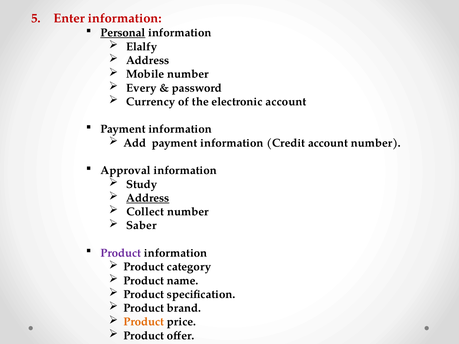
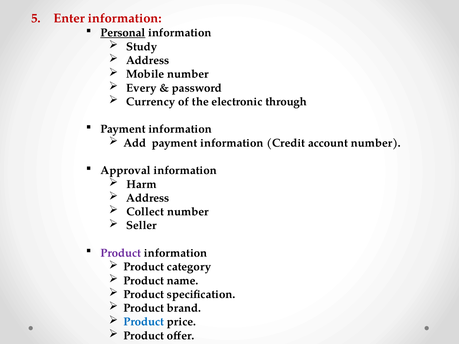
Elalfy: Elalfy -> Study (142, 47)
electronic account: account -> through (286, 102)
Study: Study -> Harm (142, 184)
Address underline: present -> none (148, 198)
Saber: Saber -> Seller (141, 226)
Product colour: orange -> blue (144, 322)
